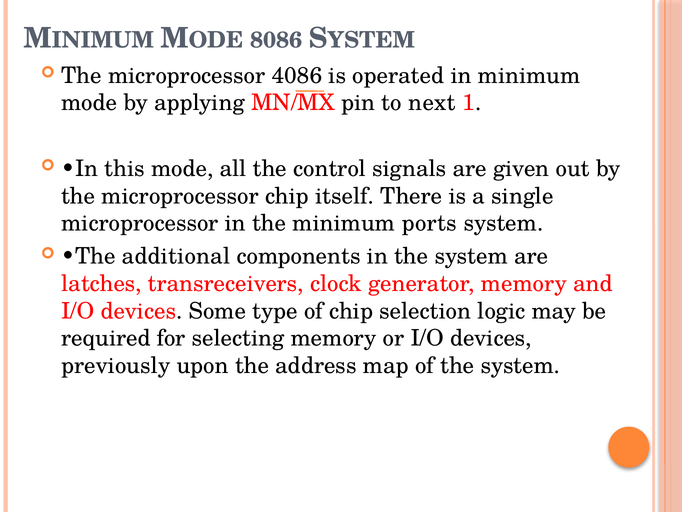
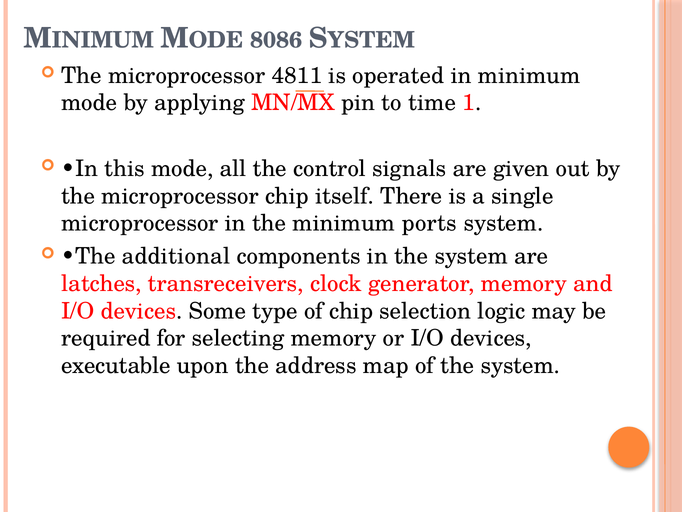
4086: 4086 -> 4811 (297, 75)
next: next -> time (432, 103)
previously: previously -> executable (116, 365)
